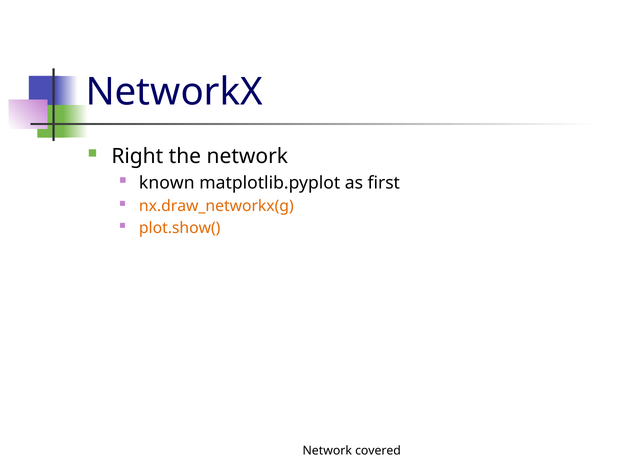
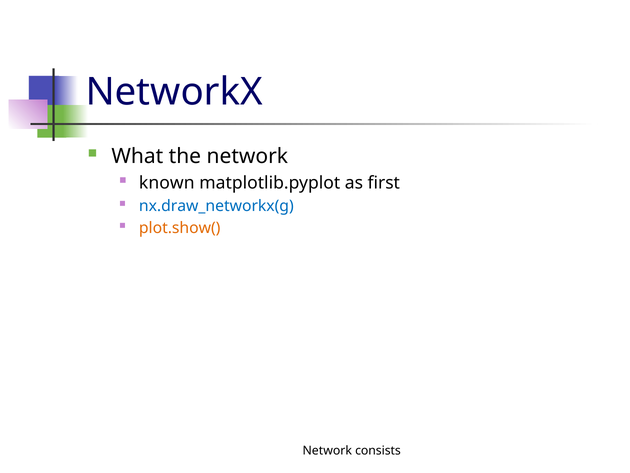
Right: Right -> What (137, 156)
nx.draw_networkx(g colour: orange -> blue (216, 206)
covered: covered -> consists (378, 450)
